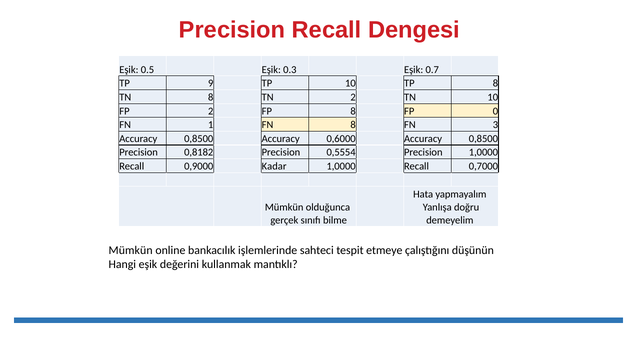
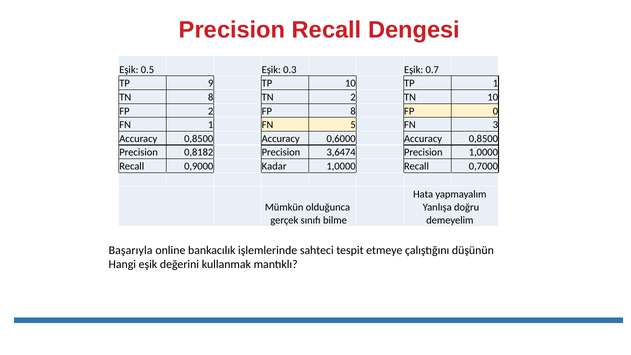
TP 8: 8 -> 1 (495, 83)
FN 8: 8 -> 5 (353, 125)
0,5554: 0,5554 -> 3,6474 (341, 152)
Mümkün: Mümkün -> Başarıyla (131, 250)
